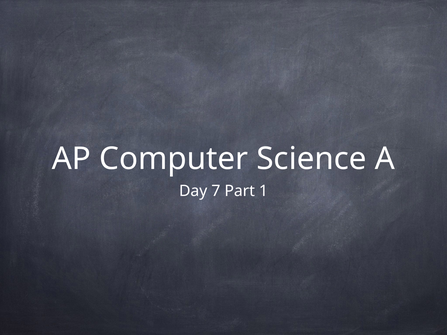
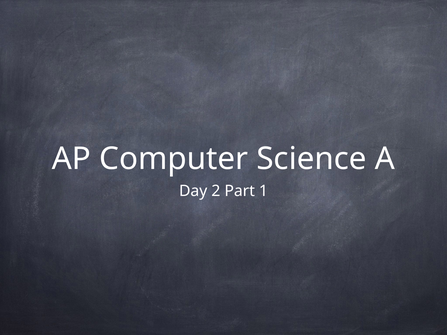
7: 7 -> 2 (216, 191)
